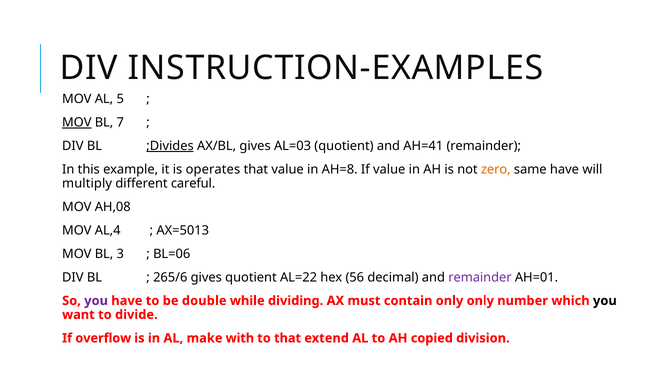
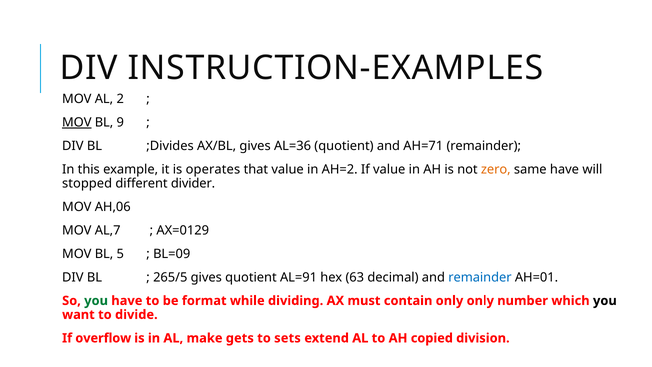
5: 5 -> 2 (120, 99)
7: 7 -> 9 (120, 122)
;Divides underline: present -> none (170, 146)
AL=03: AL=03 -> AL=36 (293, 146)
AH=41: AH=41 -> AH=71 (423, 146)
AH=8: AH=8 -> AH=2 (340, 169)
multiply: multiply -> stopped (87, 183)
careful: careful -> divider (193, 183)
AH,08: AH,08 -> AH,06 (113, 207)
AL,4: AL,4 -> AL,7 (108, 230)
AX=5013: AX=5013 -> AX=0129 (183, 230)
3: 3 -> 5 (120, 254)
BL=06: BL=06 -> BL=09 (172, 254)
265/6: 265/6 -> 265/5 (170, 277)
AL=22: AL=22 -> AL=91 (299, 277)
56: 56 -> 63 (355, 277)
remainder colour: purple -> blue (480, 277)
you colour: purple -> green (96, 301)
double: double -> format (204, 301)
with: with -> gets (240, 338)
to that: that -> sets (287, 338)
